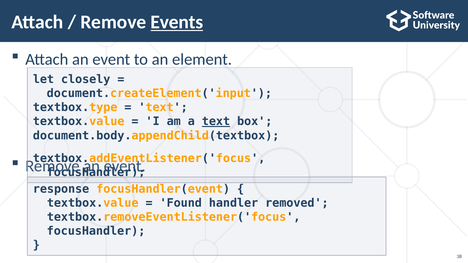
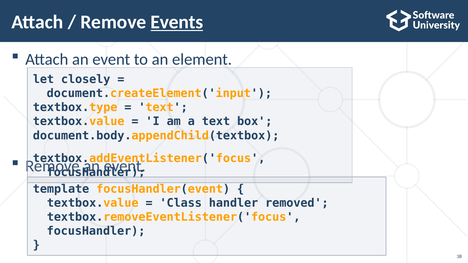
text underline: present -> none (216, 122)
response: response -> template (61, 189)
Found: Found -> Class (181, 203)
